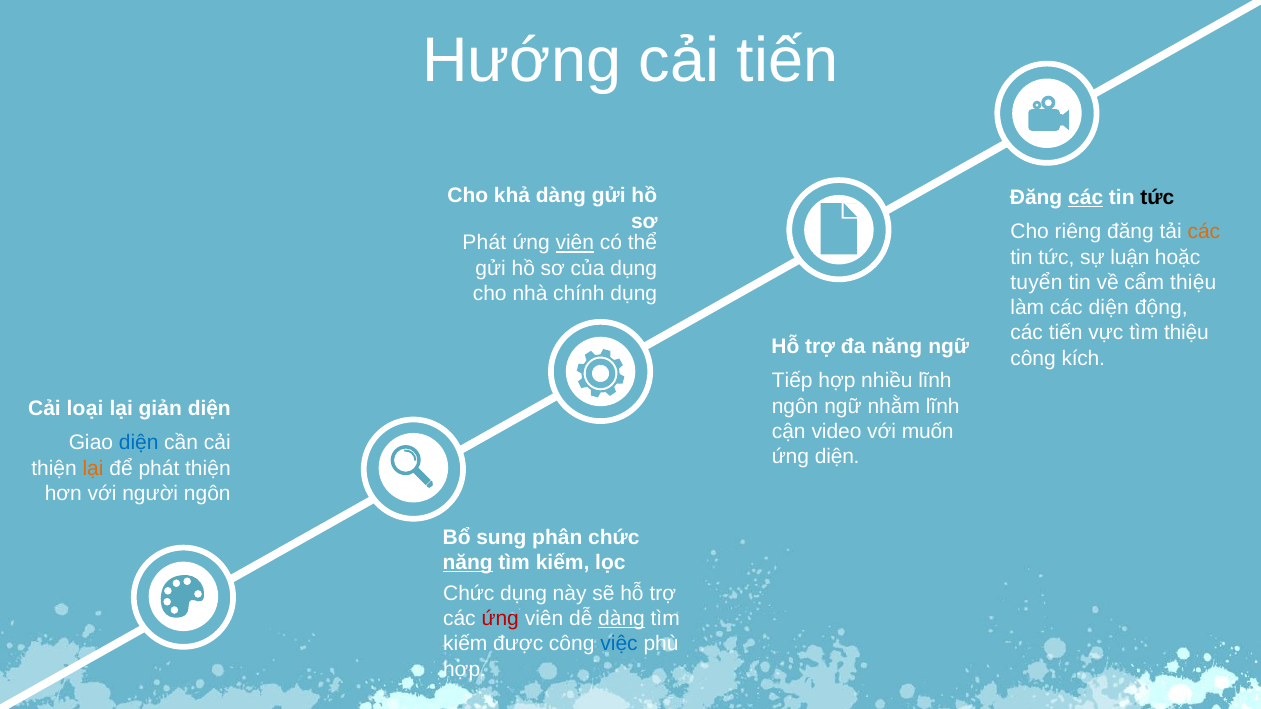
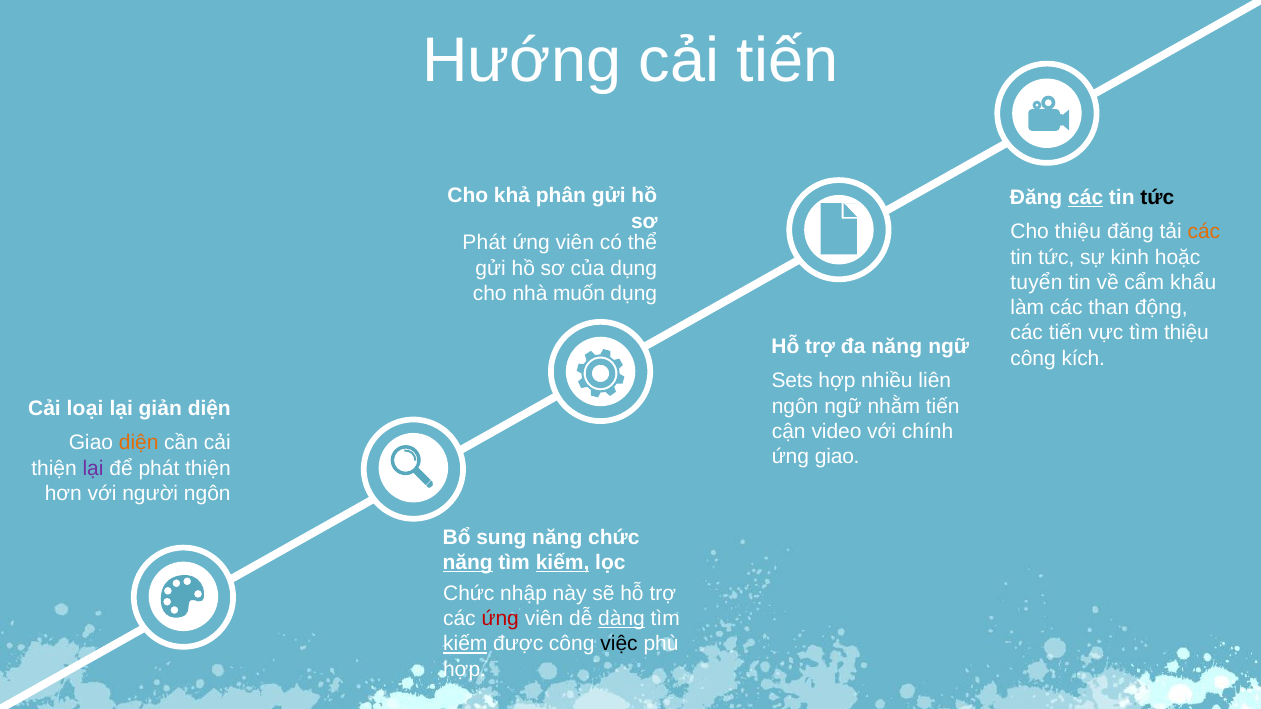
khả dàng: dàng -> phân (561, 196)
Cho riêng: riêng -> thiệu (1078, 232)
viên underline: present -> none (575, 243)
luận: luận -> kinh (1130, 257)
cẩm thiệu: thiệu -> khẩu (1193, 283)
chính: chính -> muốn (579, 294)
các diện: diện -> than (1109, 308)
Tiếp: Tiếp -> Sets (792, 381)
nhiều lĩnh: lĩnh -> liên (935, 381)
nhằm lĩnh: lĩnh -> tiến (943, 406)
muốn: muốn -> chính (928, 432)
diện colour: blue -> orange (139, 443)
ứng diện: diện -> giao (837, 457)
lại colour: orange -> purple (93, 468)
sung phân: phân -> năng (557, 537)
kiếm underline: none -> present (563, 563)
Chức dụng: dụng -> nhập (524, 594)
kiếm underline: none -> present (465, 644)
việc colour: blue -> black (619, 644)
